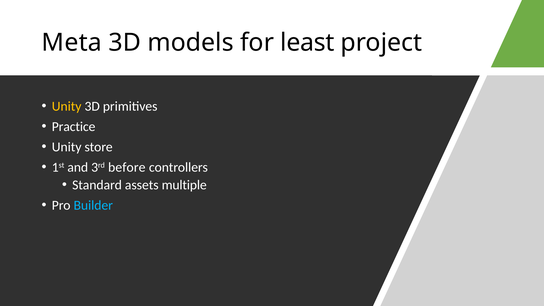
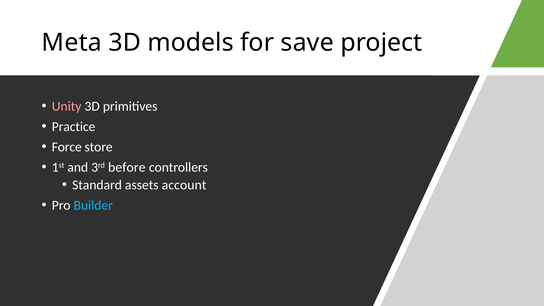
least: least -> save (307, 43)
Unity colour: yellow -> pink (67, 106)
Unity: Unity -> Force (67, 147)
multiple: multiple -> account (184, 185)
